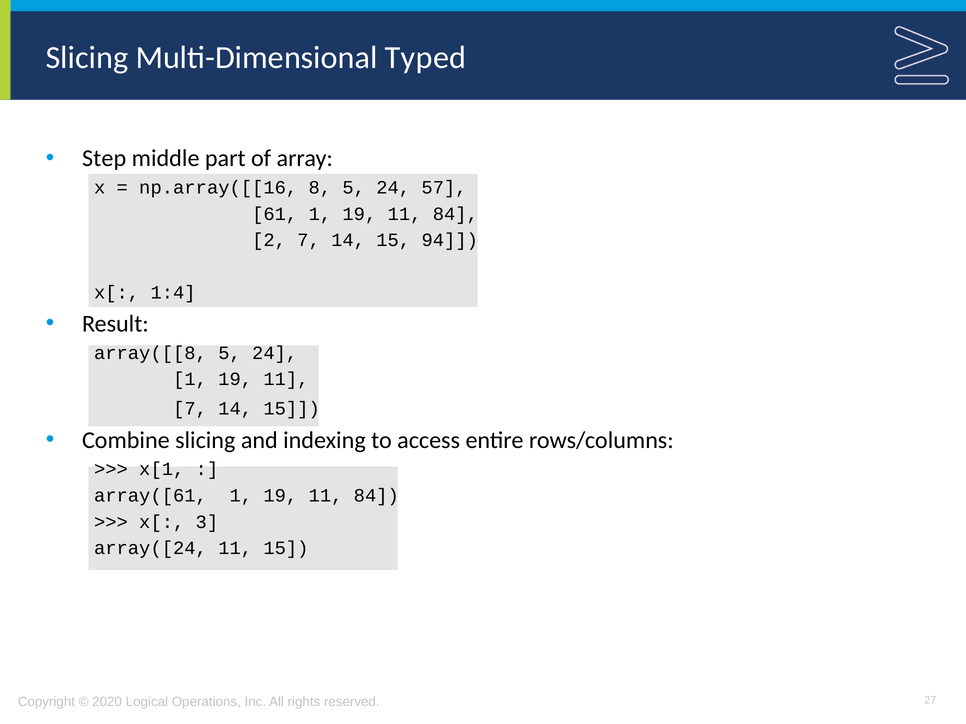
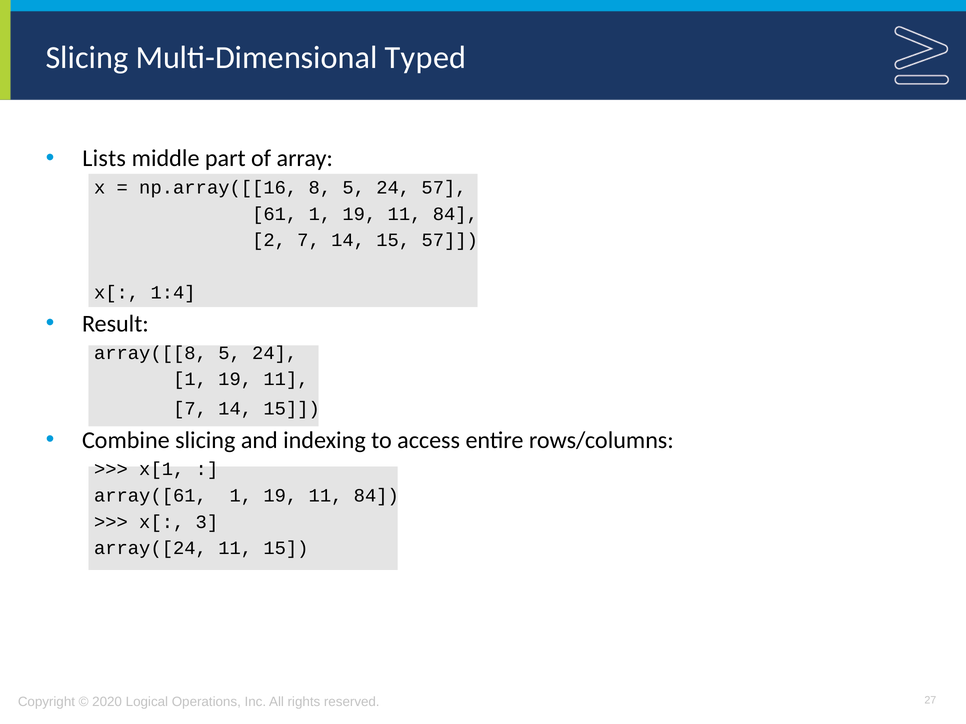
Step: Step -> Lists (104, 159)
15 94: 94 -> 57 (450, 240)
